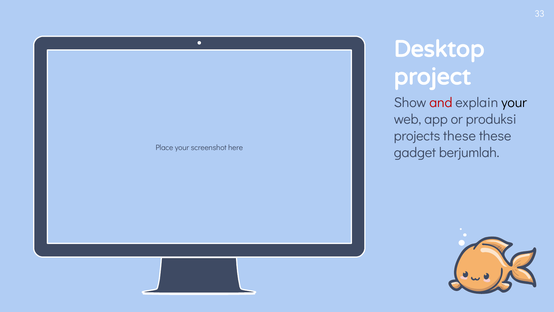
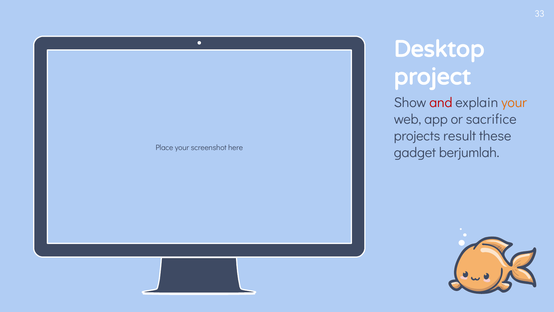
your colour: black -> orange (514, 103)
produksi: produksi -> sacrifice (491, 119)
projects these: these -> result (460, 136)
